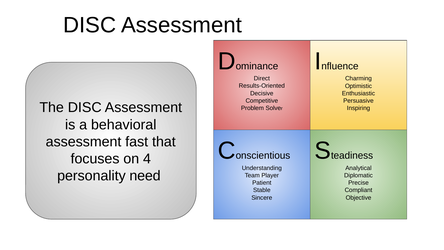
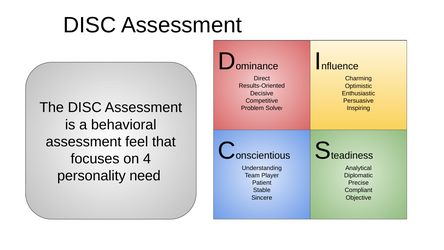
fast: fast -> feel (137, 142)
